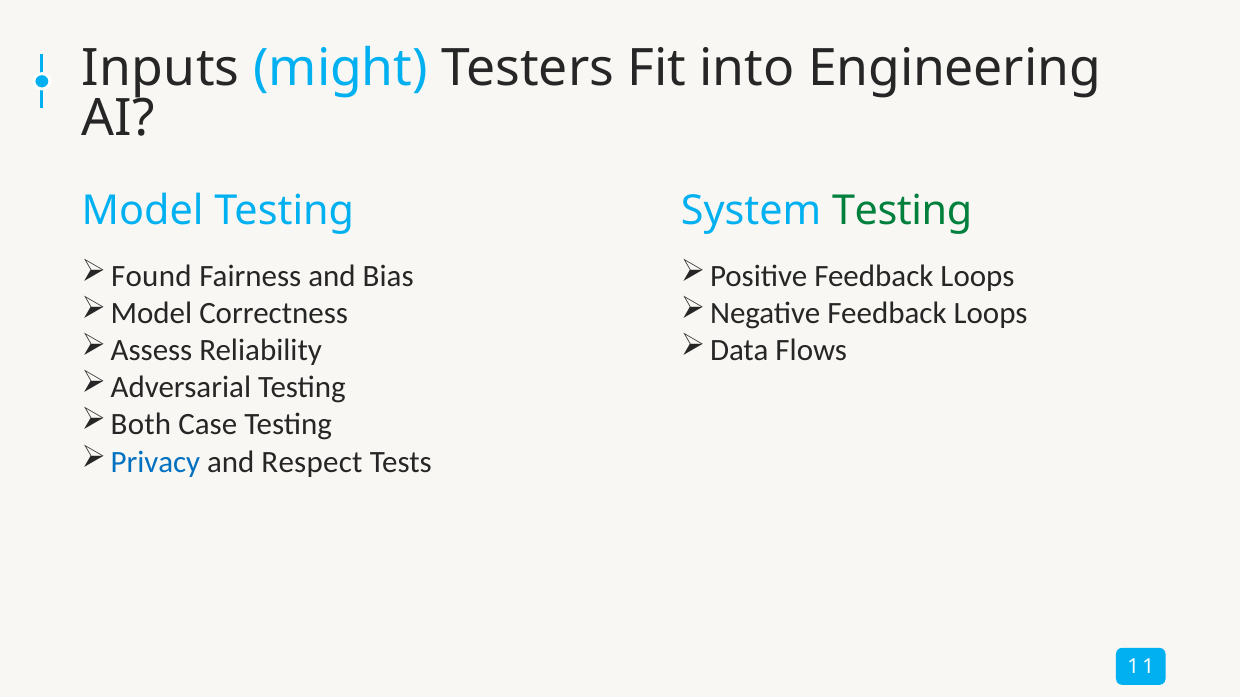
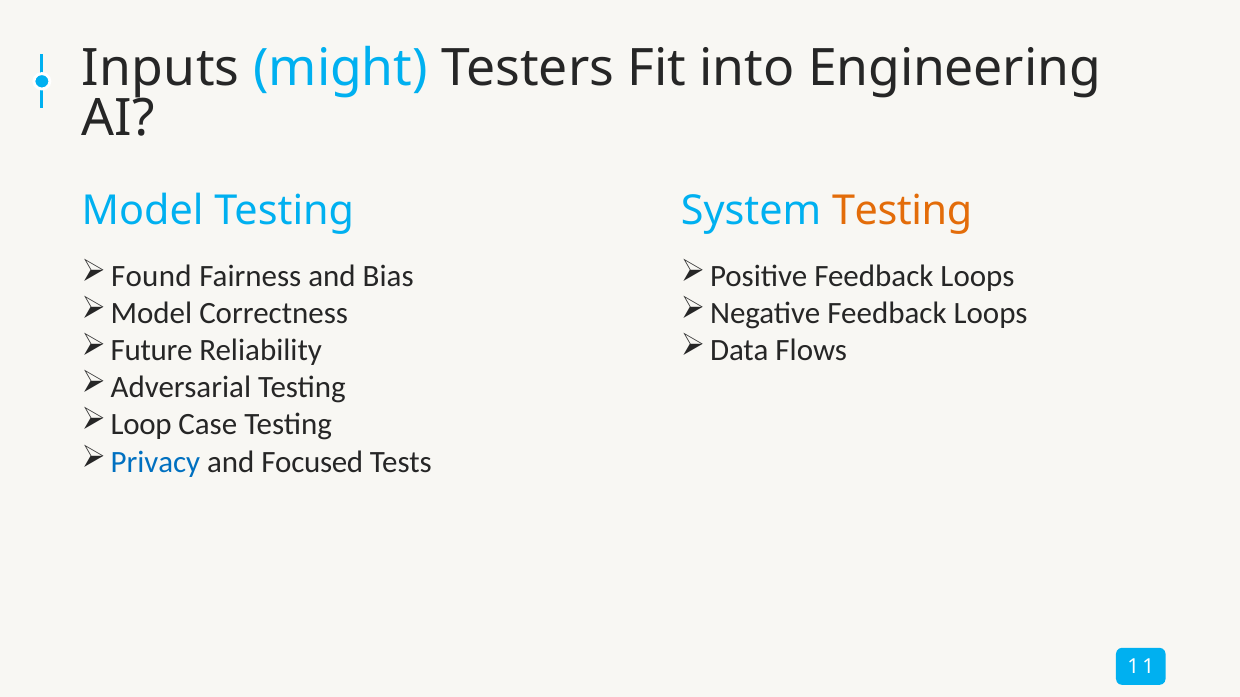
Testing colour: green -> orange (902, 211)
Assess: Assess -> Future (152, 351)
Both: Both -> Loop (141, 425)
Respect: Respect -> Focused (312, 462)
